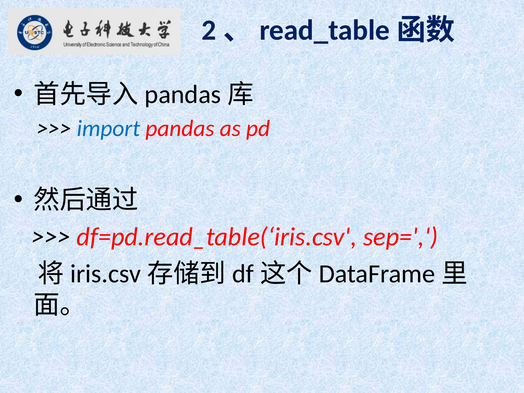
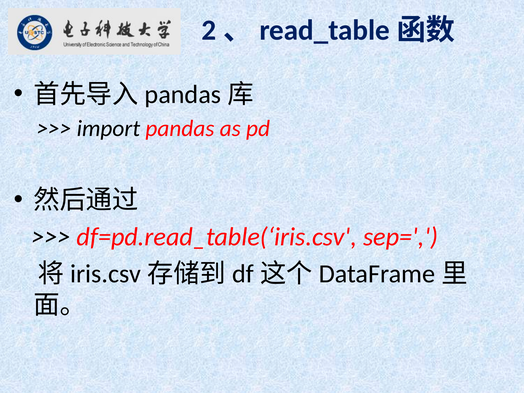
import colour: blue -> black (109, 129)
